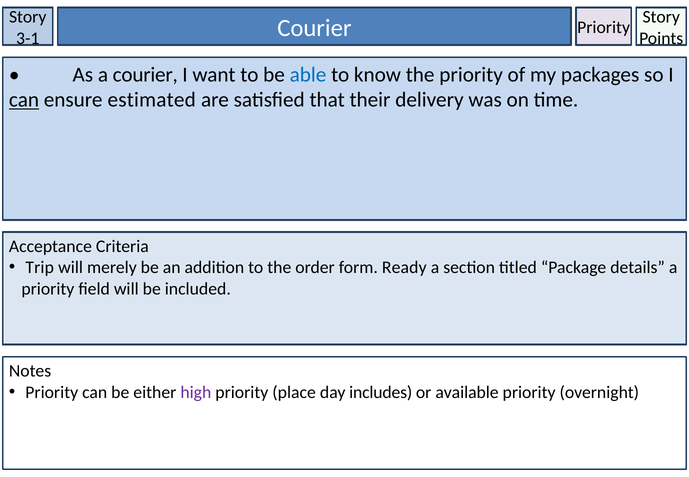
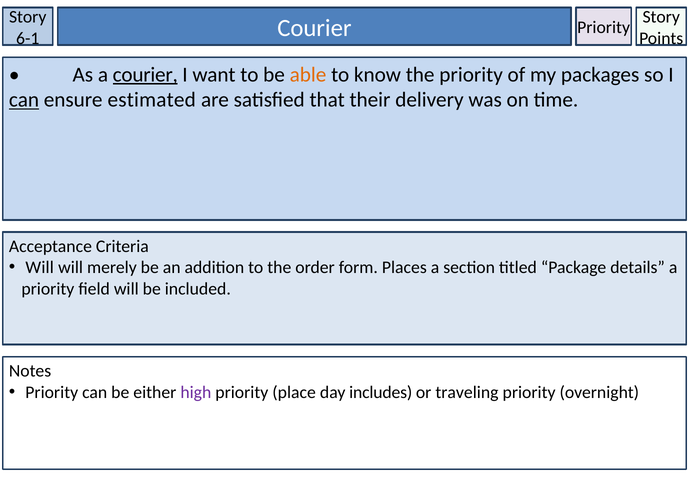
3-1: 3-1 -> 6-1 (28, 38)
courier underline: none -> present (145, 75)
able colour: blue -> orange (308, 75)
Trip: Trip -> Will (40, 268)
Ready: Ready -> Places (404, 268)
available: available -> traveling (467, 392)
